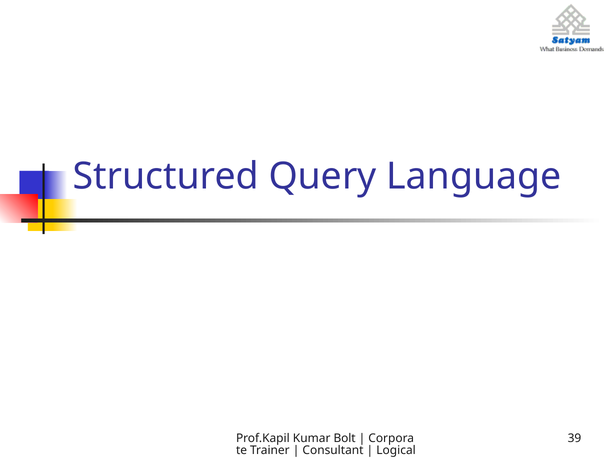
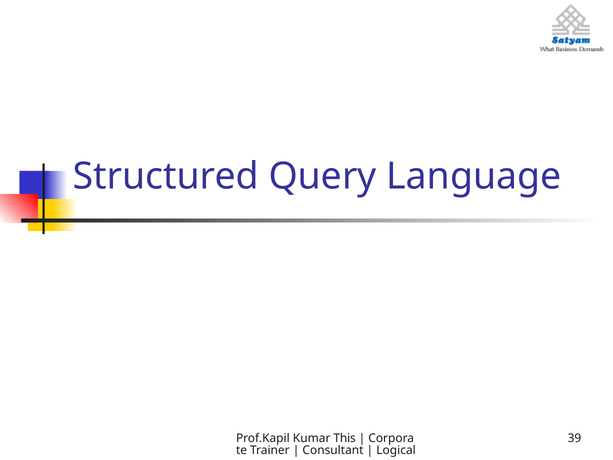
Bolt: Bolt -> This (345, 438)
